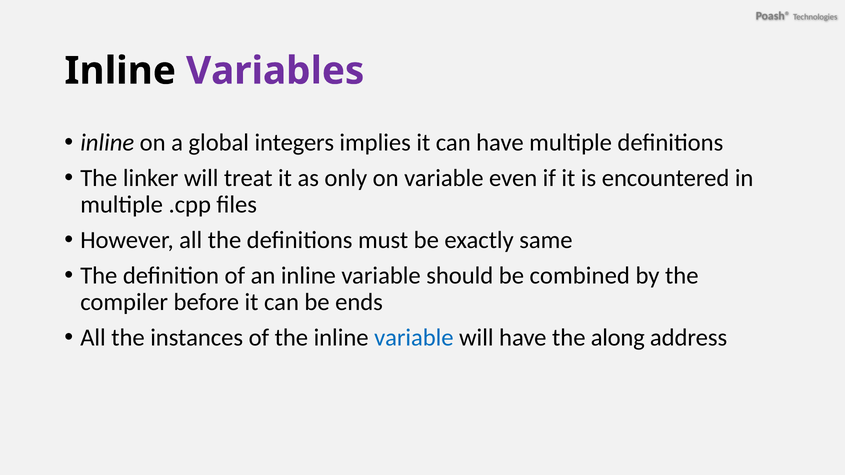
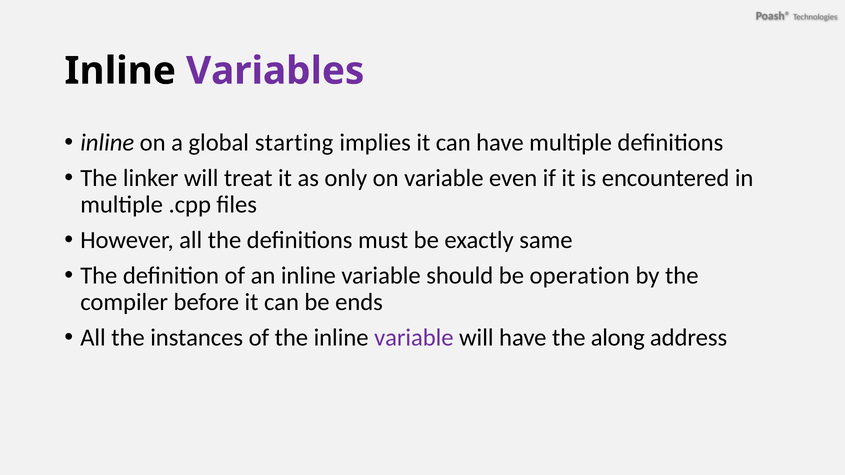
integers: integers -> starting (294, 143)
combined: combined -> operation (580, 276)
variable colour: blue -> purple (414, 338)
